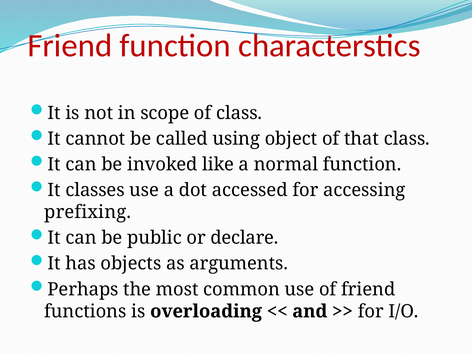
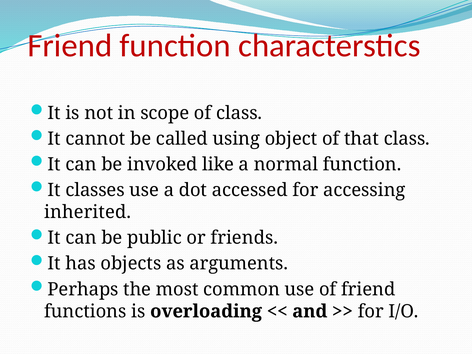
prefixing: prefixing -> inherited (88, 212)
declare: declare -> friends (244, 238)
